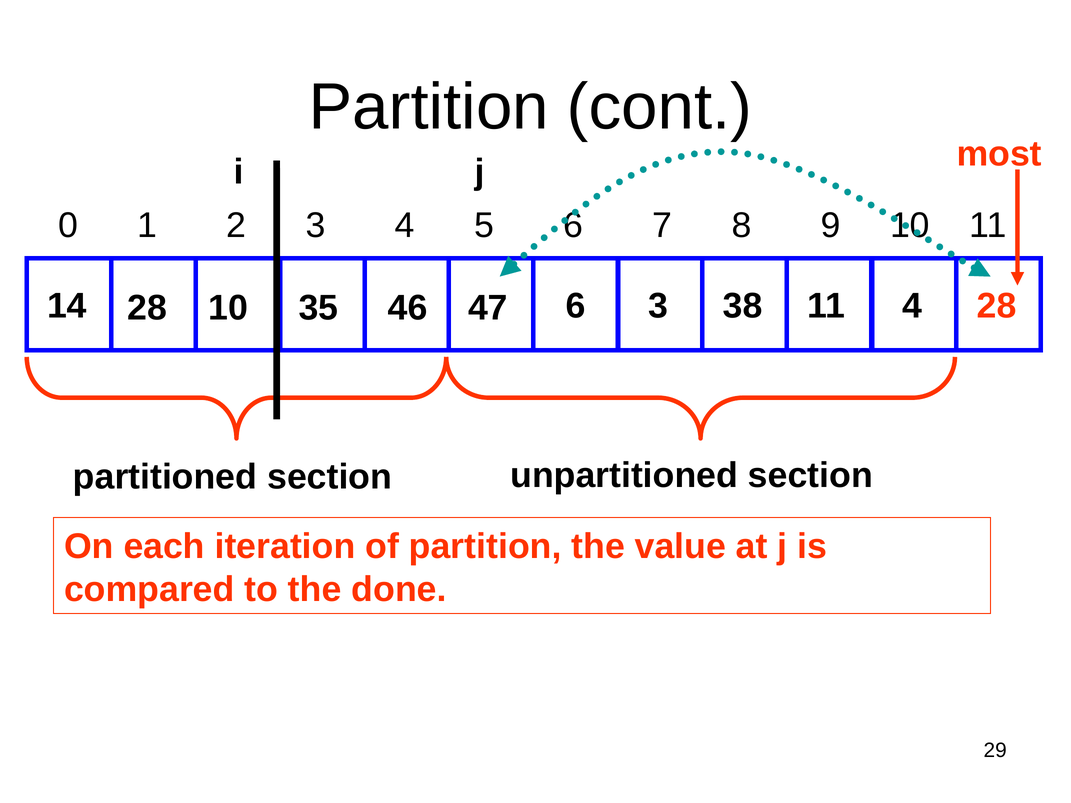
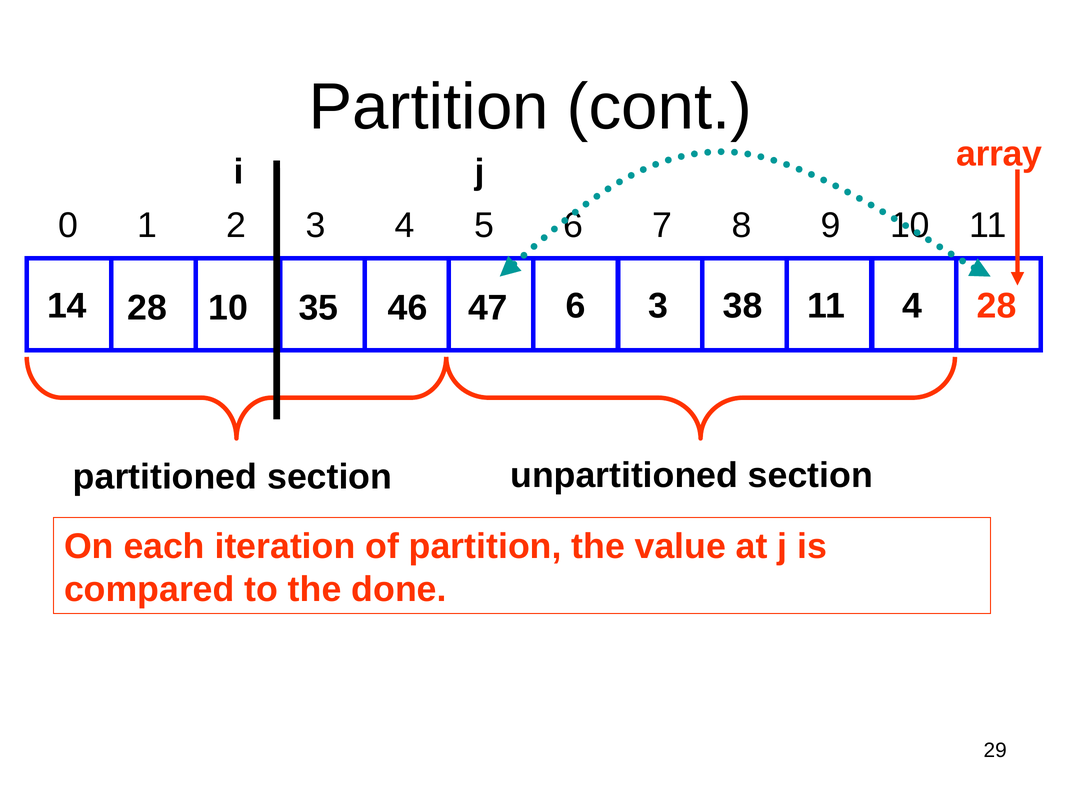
most: most -> array (999, 154)
